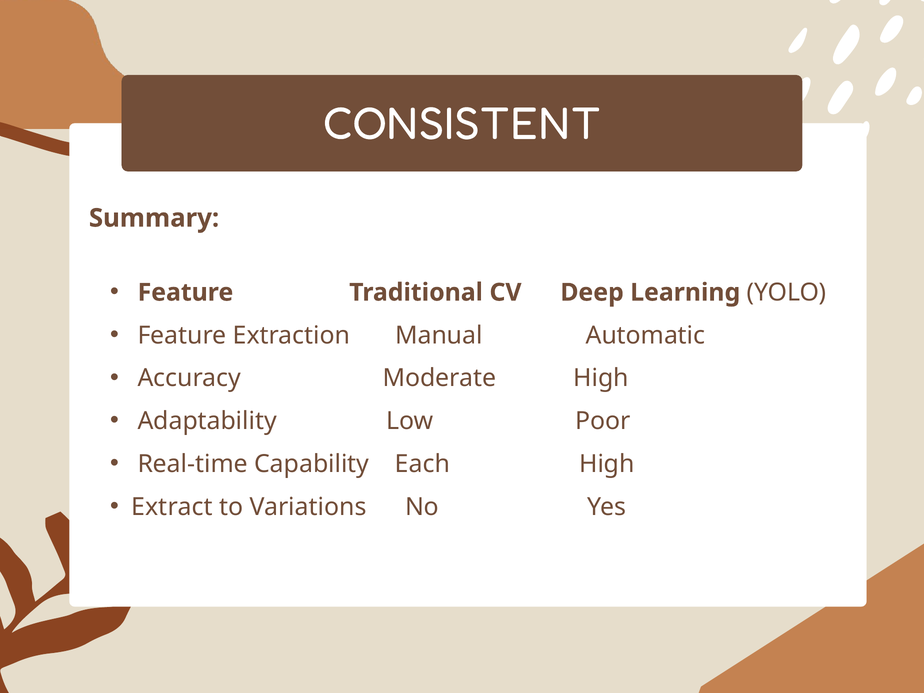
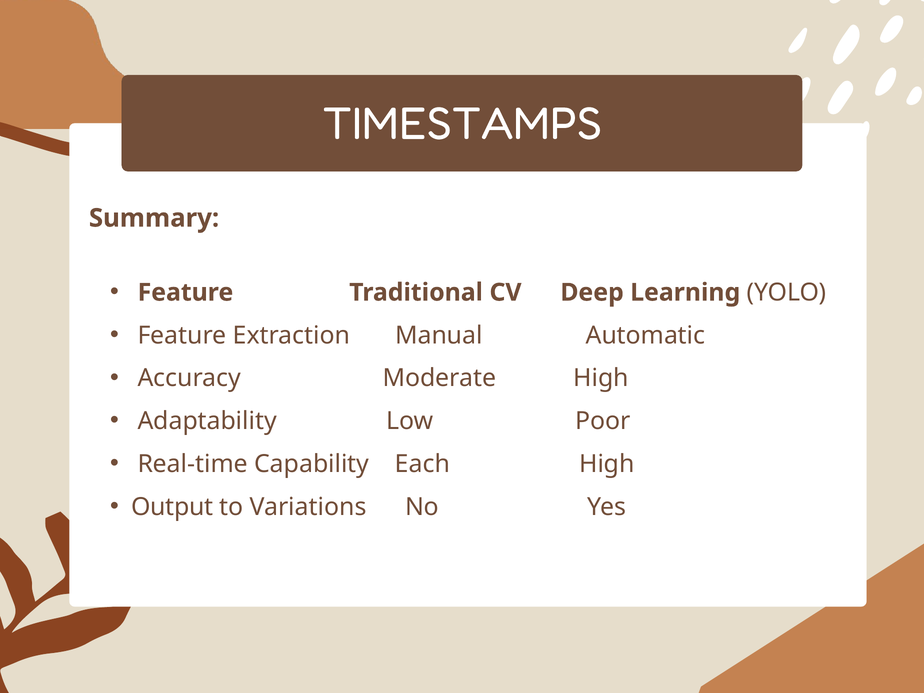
CONSISTENT: CONSISTENT -> TIMESTAMPS (462, 124)
Extract: Extract -> Output (172, 507)
